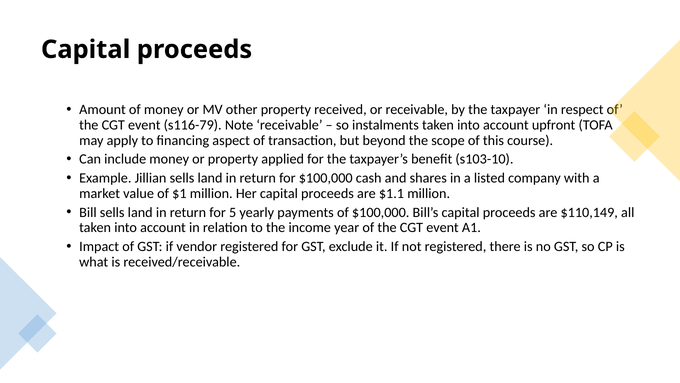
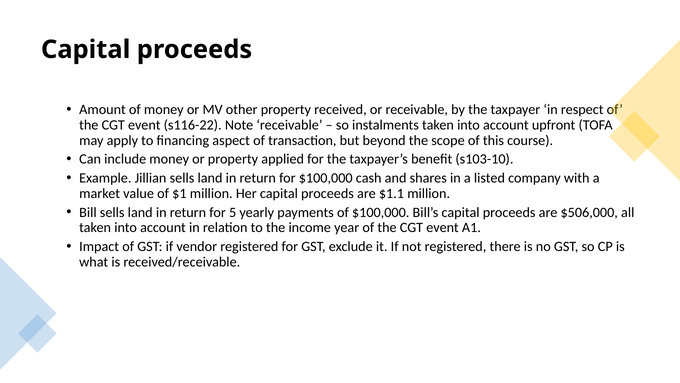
s116-79: s116-79 -> s116-22 (193, 125)
$110,149: $110,149 -> $506,000 (589, 212)
